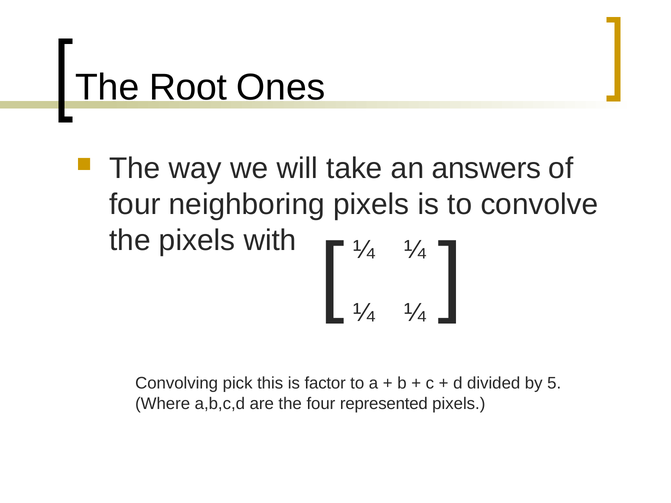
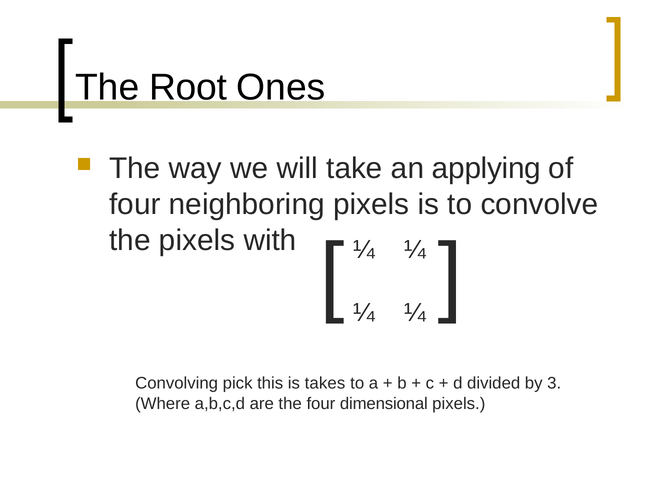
answers: answers -> applying (486, 169)
factor: factor -> takes (325, 384)
5: 5 -> 3 (554, 384)
represented: represented -> dimensional (384, 404)
